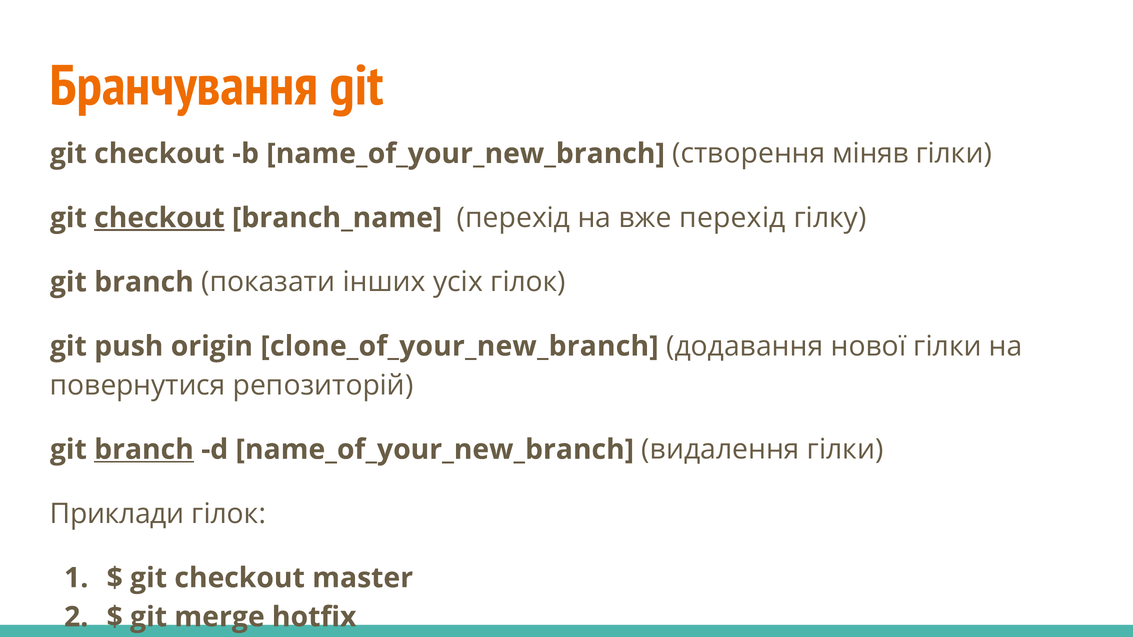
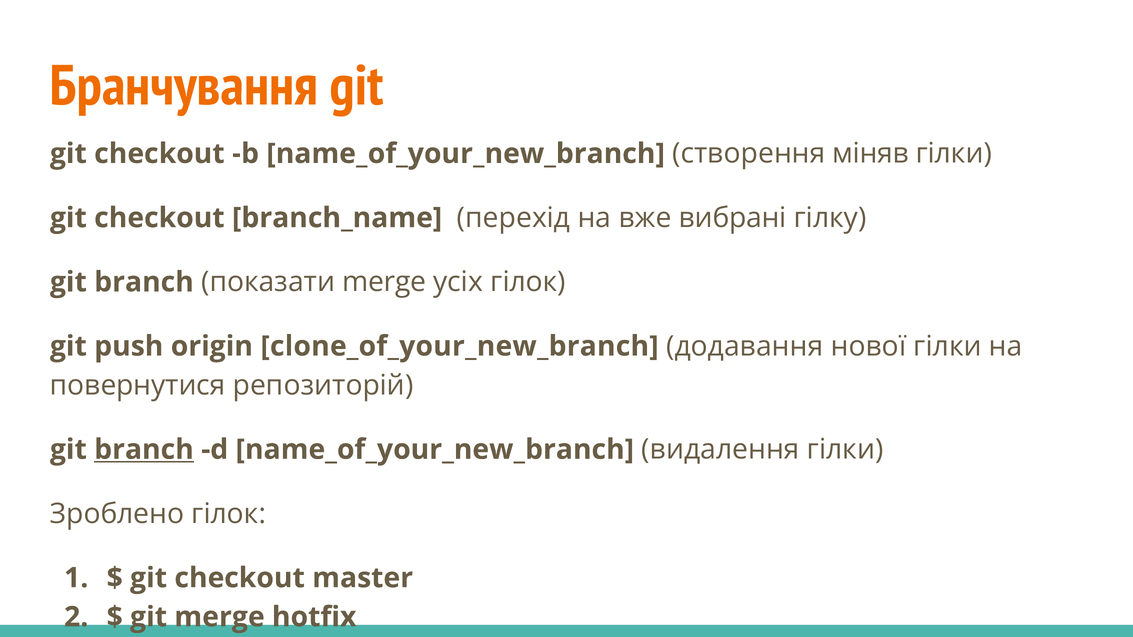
checkout underline: present -> none (159, 218)
вже перехід: перехід -> вибрані (733, 218)
показати інших: інших -> merge (384, 282)
Приклади: Приклади -> Зроблено (117, 514)
